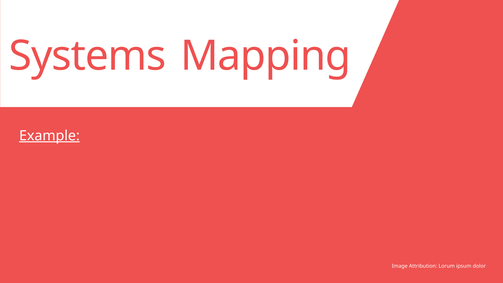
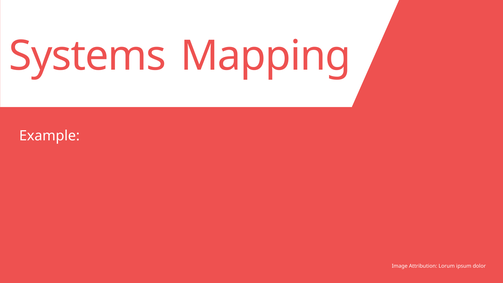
Example underline: present -> none (49, 136)
